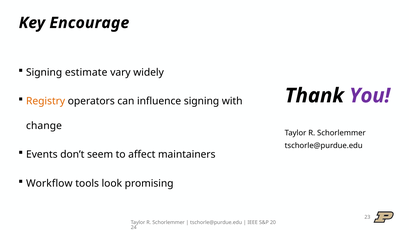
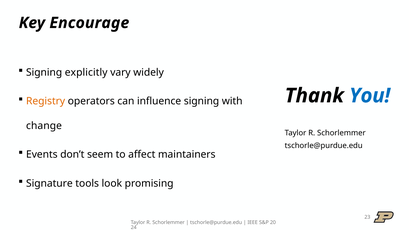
estimate: estimate -> explicitly (86, 72)
You colour: purple -> blue (370, 96)
Workflow: Workflow -> Signature (49, 183)
